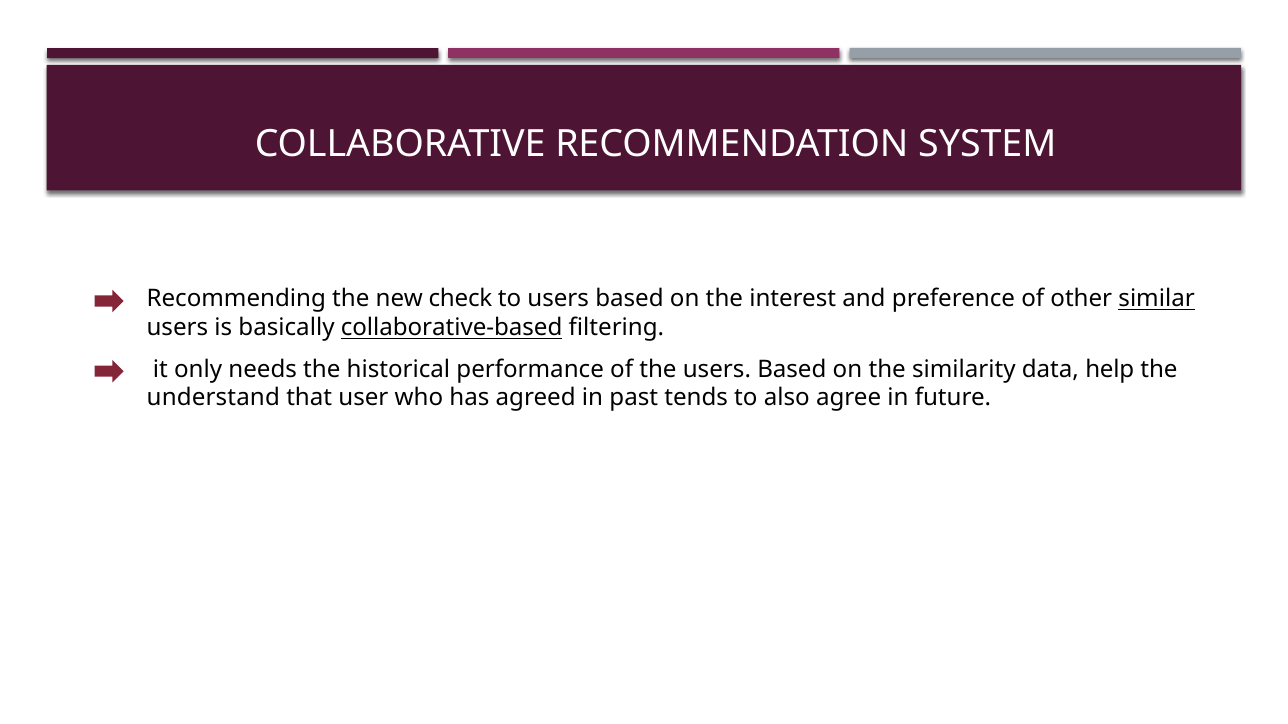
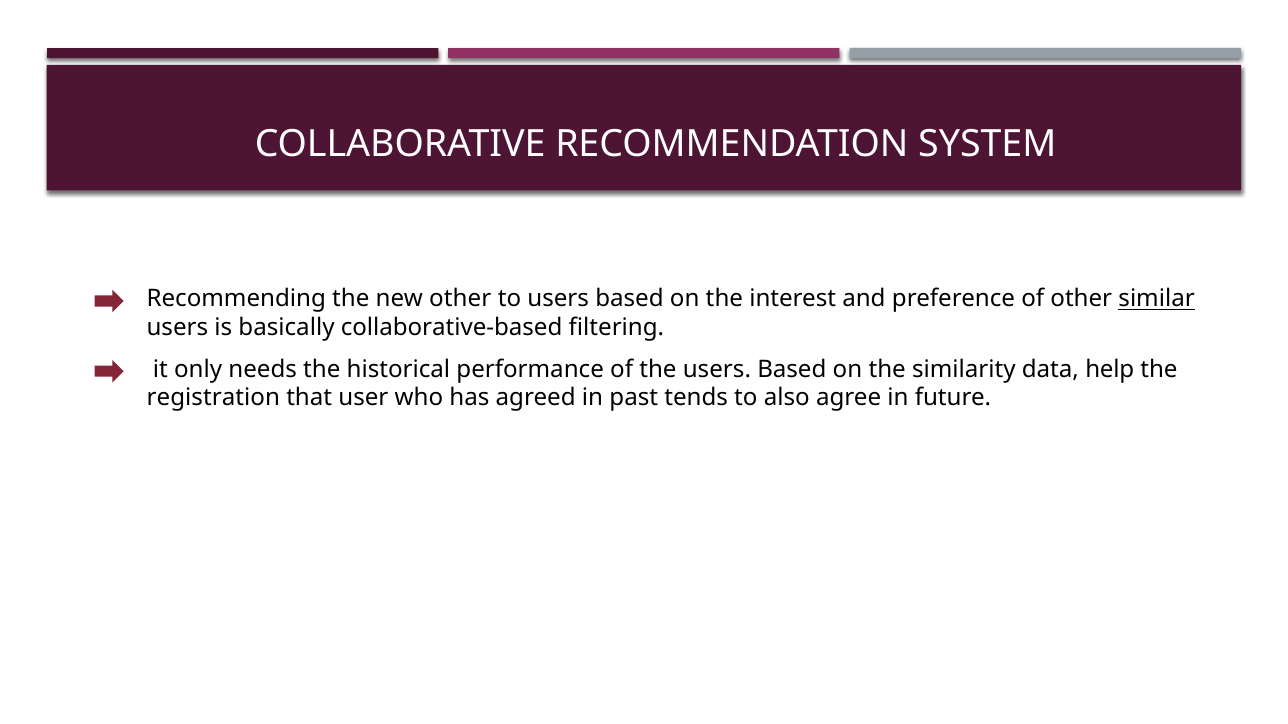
new check: check -> other (460, 299)
collaborative-based underline: present -> none (452, 328)
understand: understand -> registration (213, 398)
